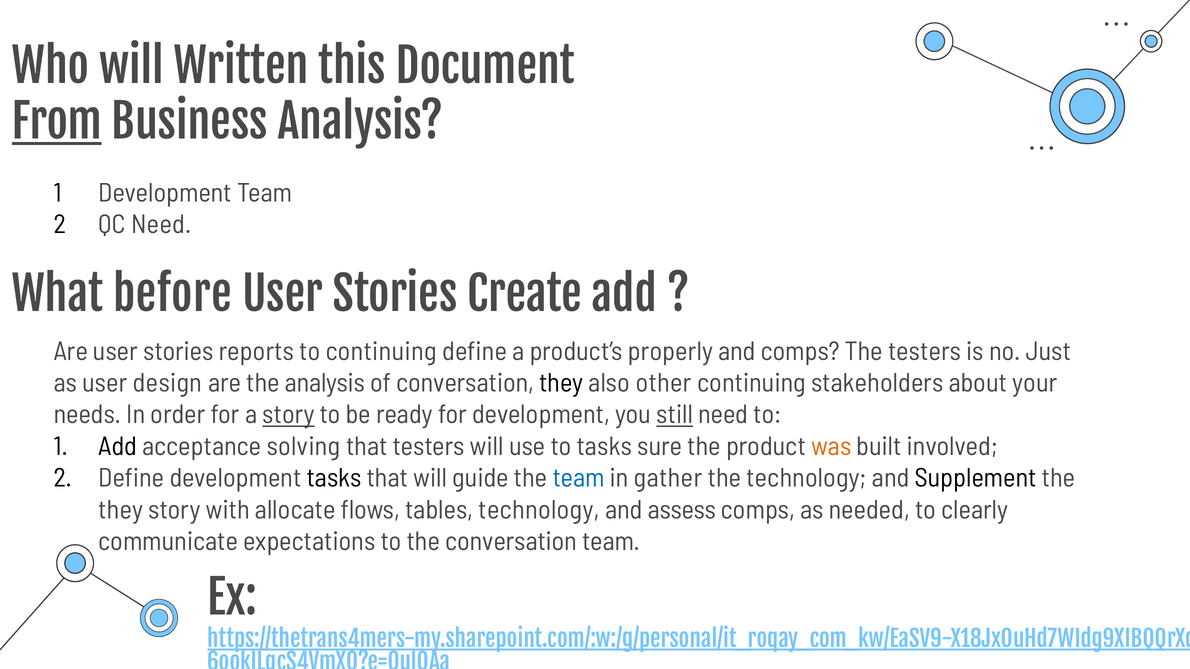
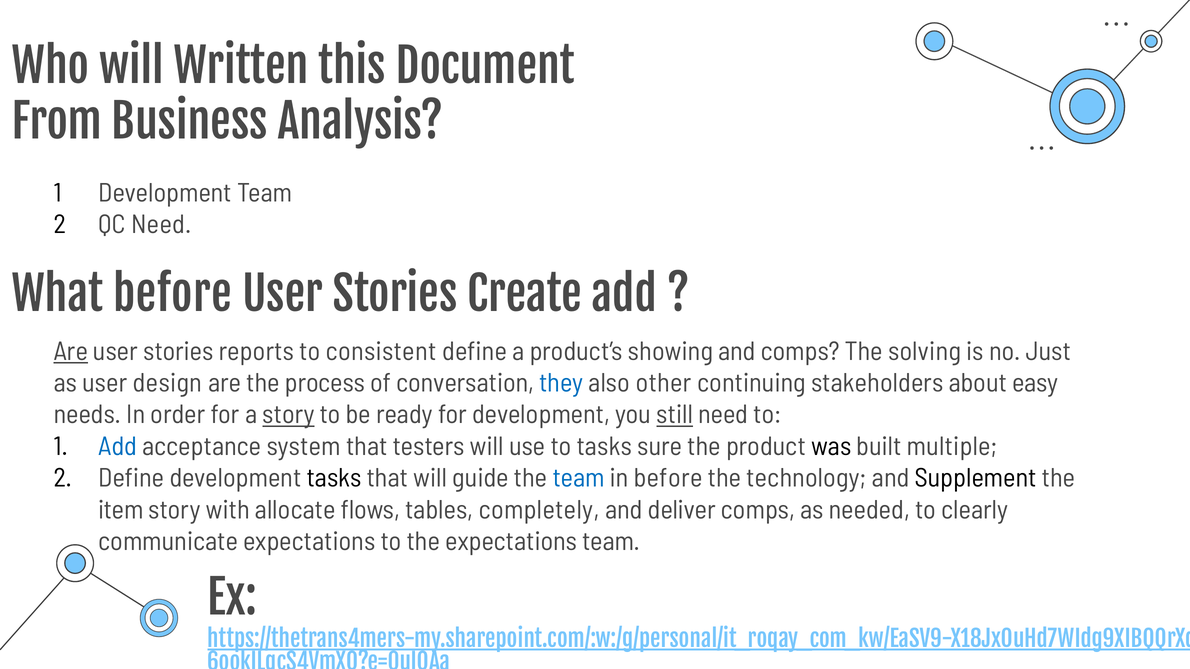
From underline: present -> none (57, 124)
Are underline: none -> present (71, 352)
to continuing: continuing -> consistent (381, 352)
properly: properly -> showing (671, 352)
The testers: testers -> solving (925, 352)
the analysis: analysis -> process (325, 383)
they colour: black -> blue (561, 383)
your: your -> easy (1035, 383)
Add colour: black -> blue (118, 447)
solving: solving -> system (304, 447)
was colour: orange -> black (831, 447)
involved: involved -> multiple (952, 447)
in gather: gather -> before (668, 478)
they: they -> item (121, 510)
tables technology: technology -> completely (539, 510)
assess: assess -> deliver (682, 510)
the conversation: conversation -> expectations (511, 542)
